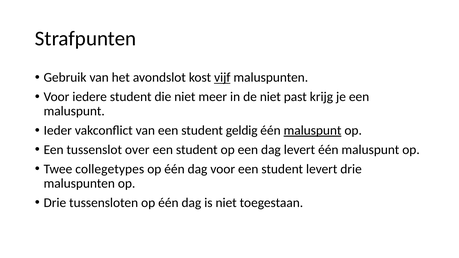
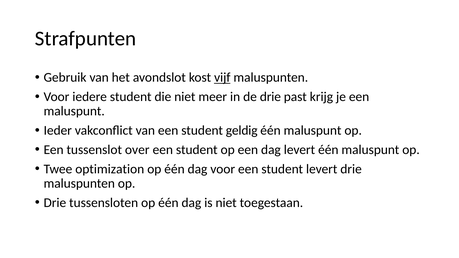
de niet: niet -> drie (270, 97)
maluspunt underline: present -> none (313, 131)
collegetypes: collegetypes -> optimization (110, 169)
